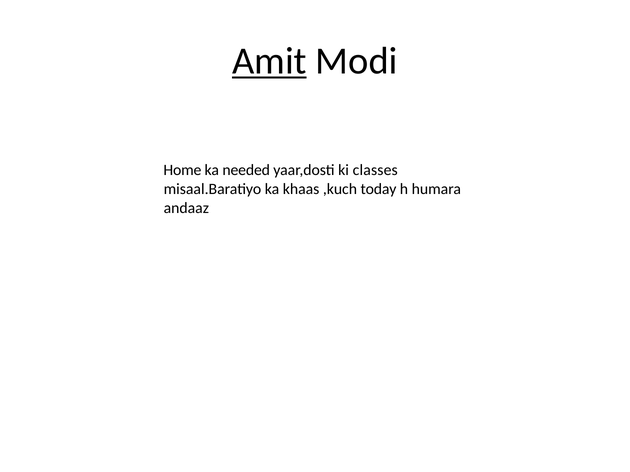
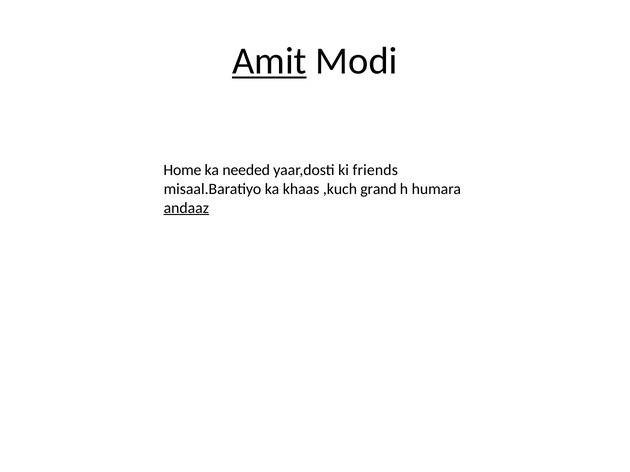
classes: classes -> friends (375, 170)
today: today -> grand (379, 189)
andaaz underline: none -> present (186, 208)
